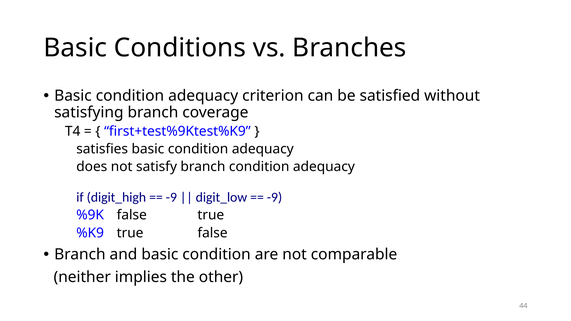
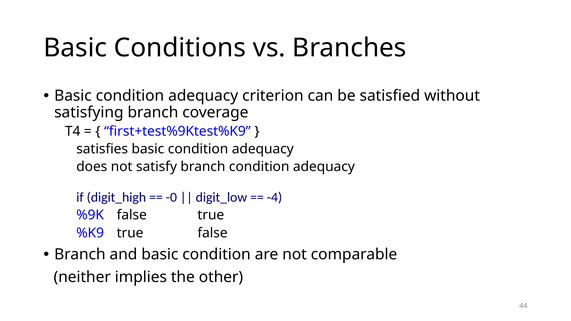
-9: -9 -> -0 (171, 198)
-9: -9 -> -4 (275, 198)
